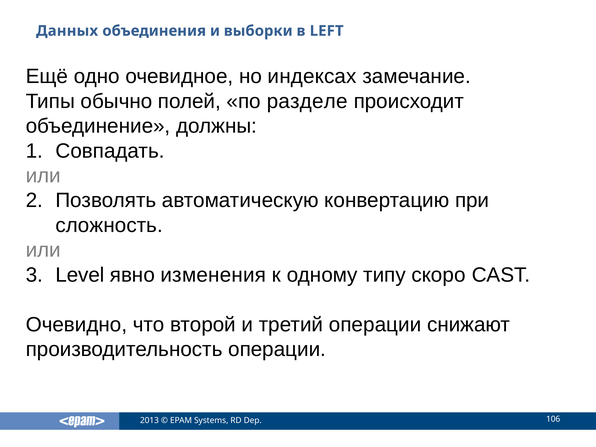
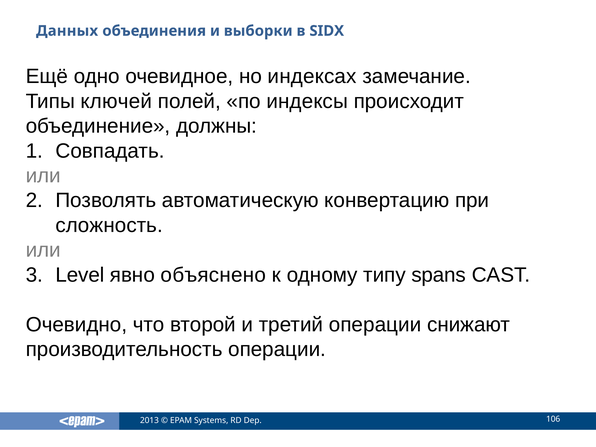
LEFT: LEFT -> SIDX (327, 31)
обычно: обычно -> ключей (116, 101)
разделе: разделе -> индексы (307, 101)
изменения: изменения -> объяснено (213, 275)
скоро: скоро -> spans (439, 275)
